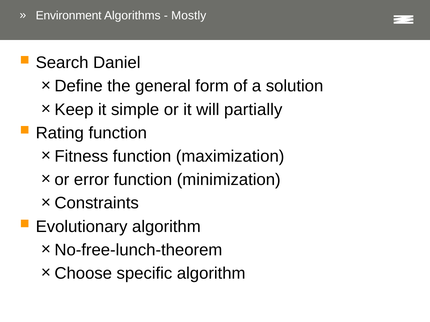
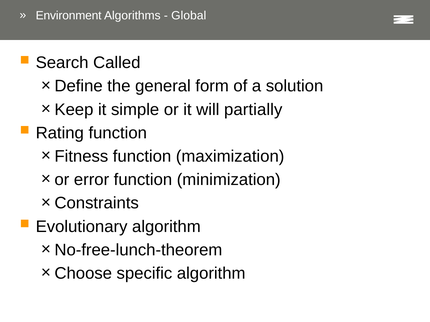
Mostly: Mostly -> Global (189, 16)
Daniel: Daniel -> Called (117, 63)
